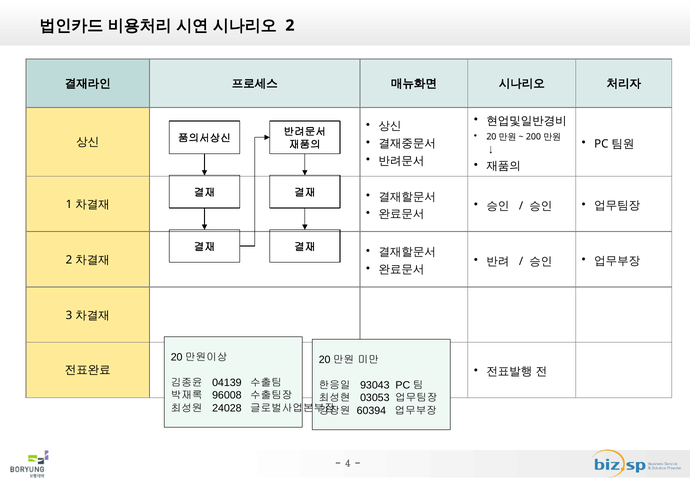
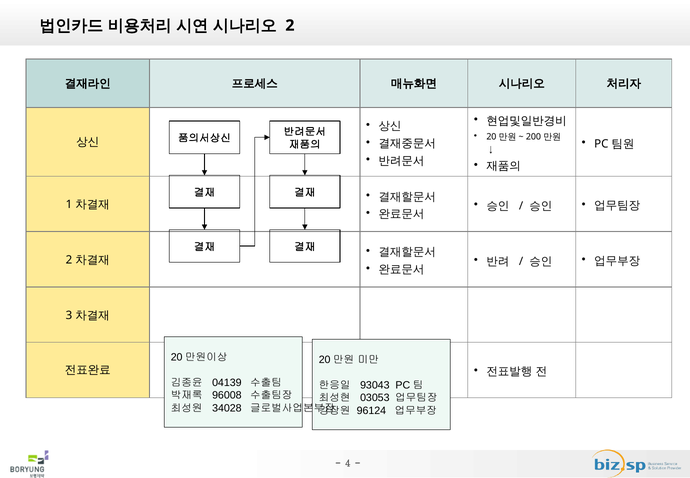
24028: 24028 -> 34028 (227, 408)
60394: 60394 -> 96124 (371, 411)
